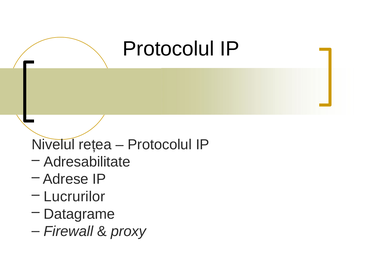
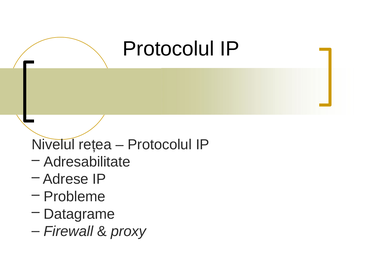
Lucrurilor: Lucrurilor -> Probleme (75, 197)
